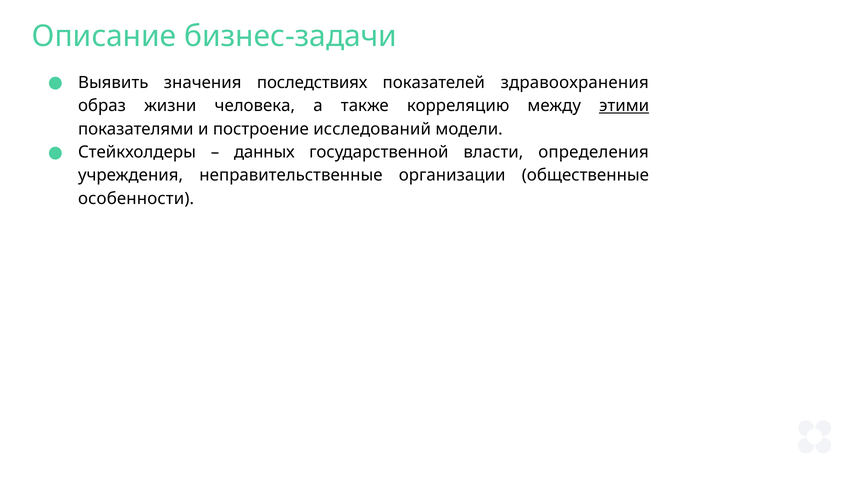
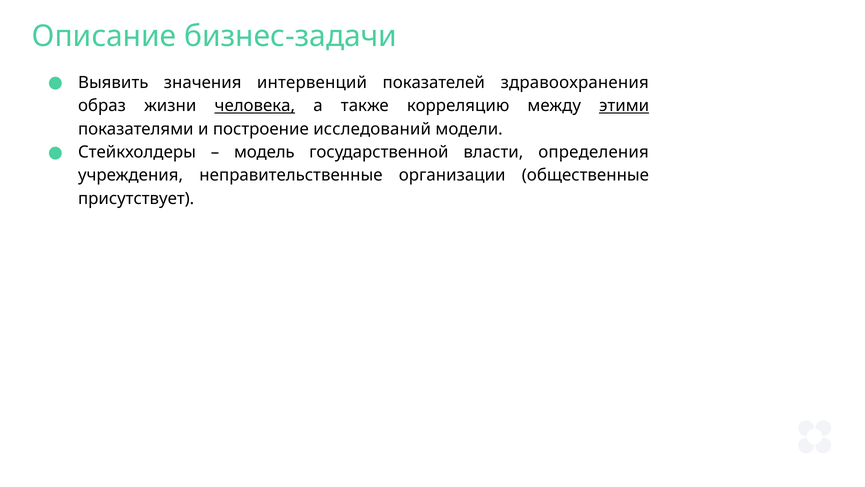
последствиях: последствиях -> интервенций (312, 83)
человека underline: none -> present (255, 106)
данных: данных -> модель (264, 152)
особенности: особенности -> присутствует (136, 198)
